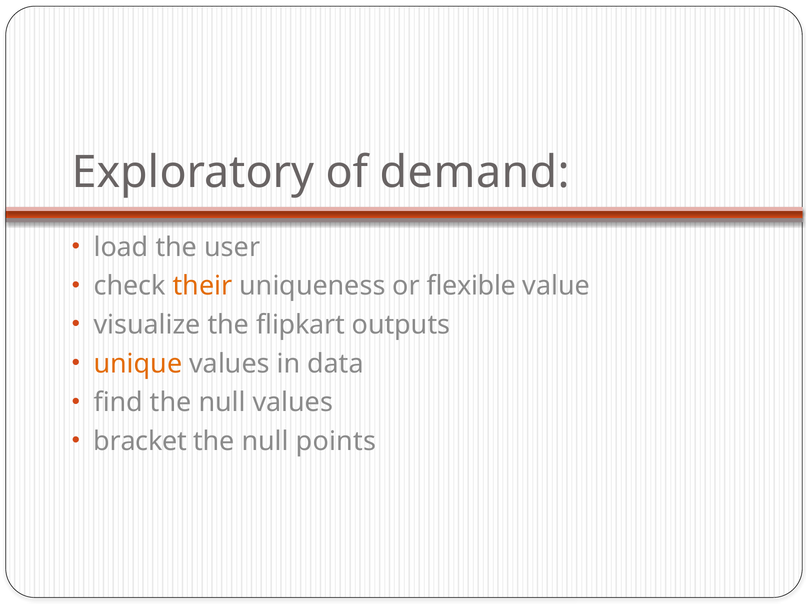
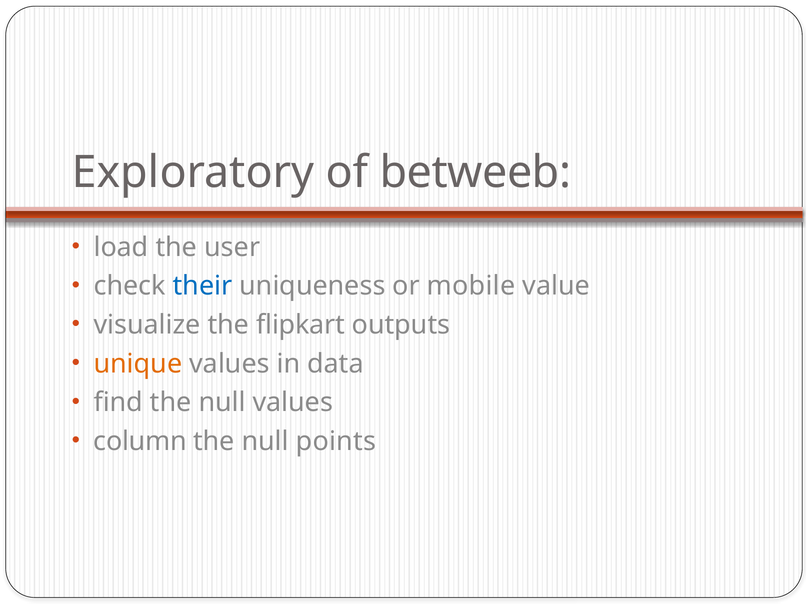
demand: demand -> betweeb (475, 173)
their colour: orange -> blue (203, 286)
flexible: flexible -> mobile (471, 286)
bracket: bracket -> column (140, 441)
